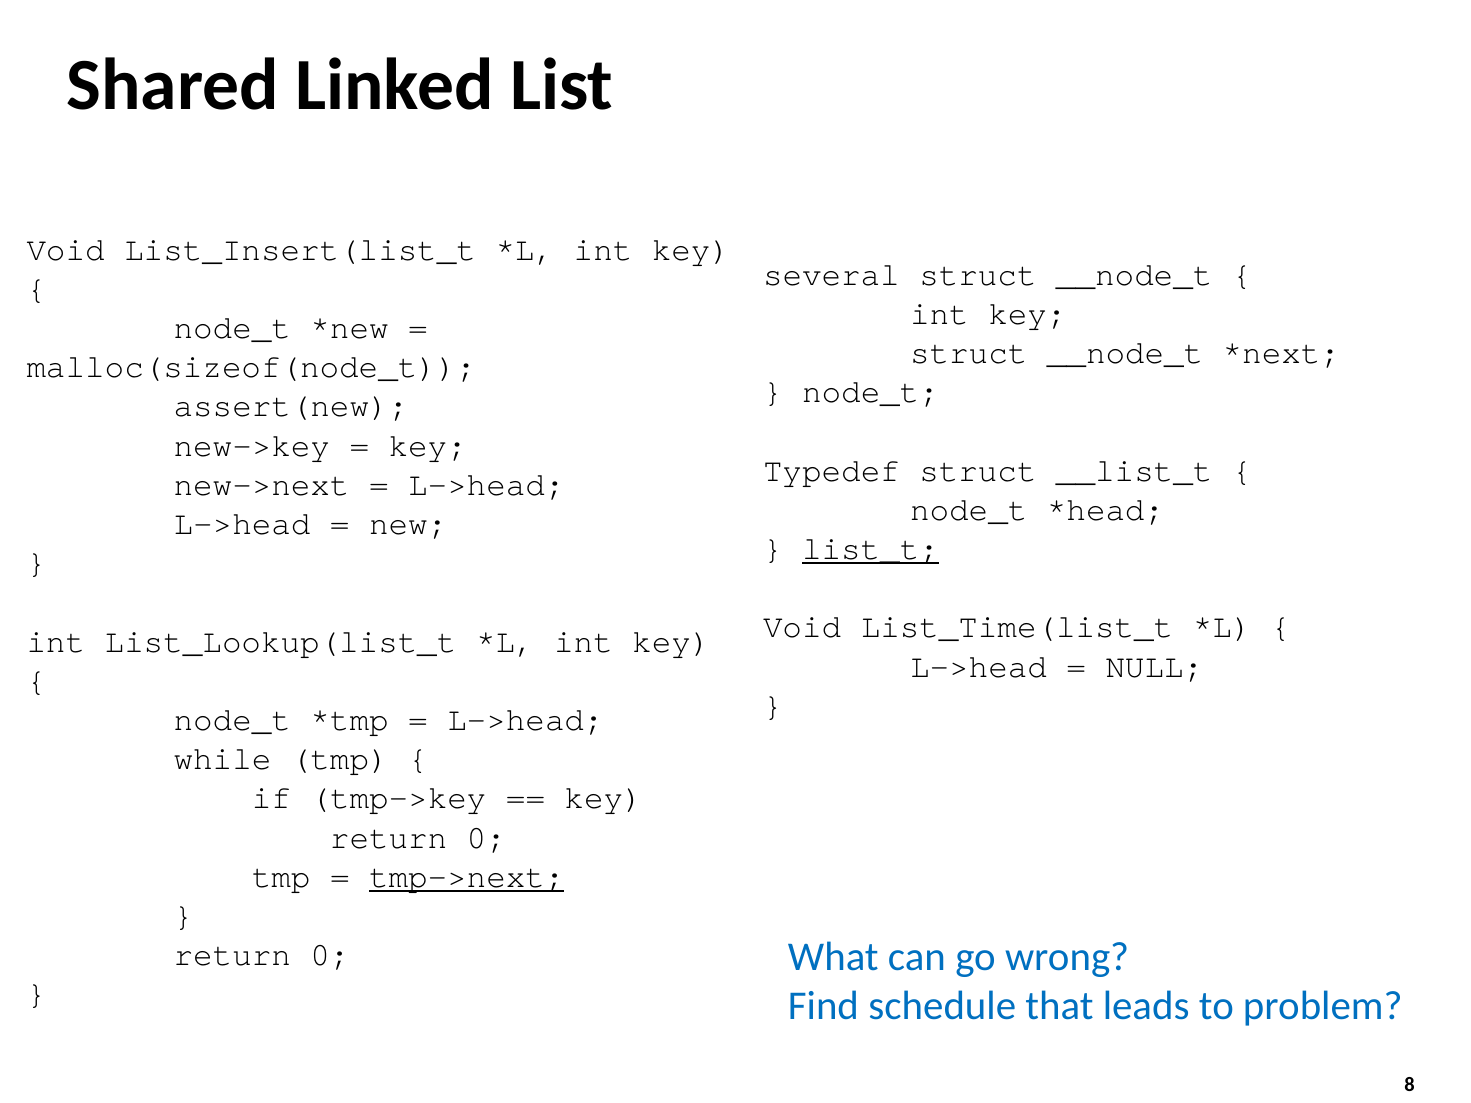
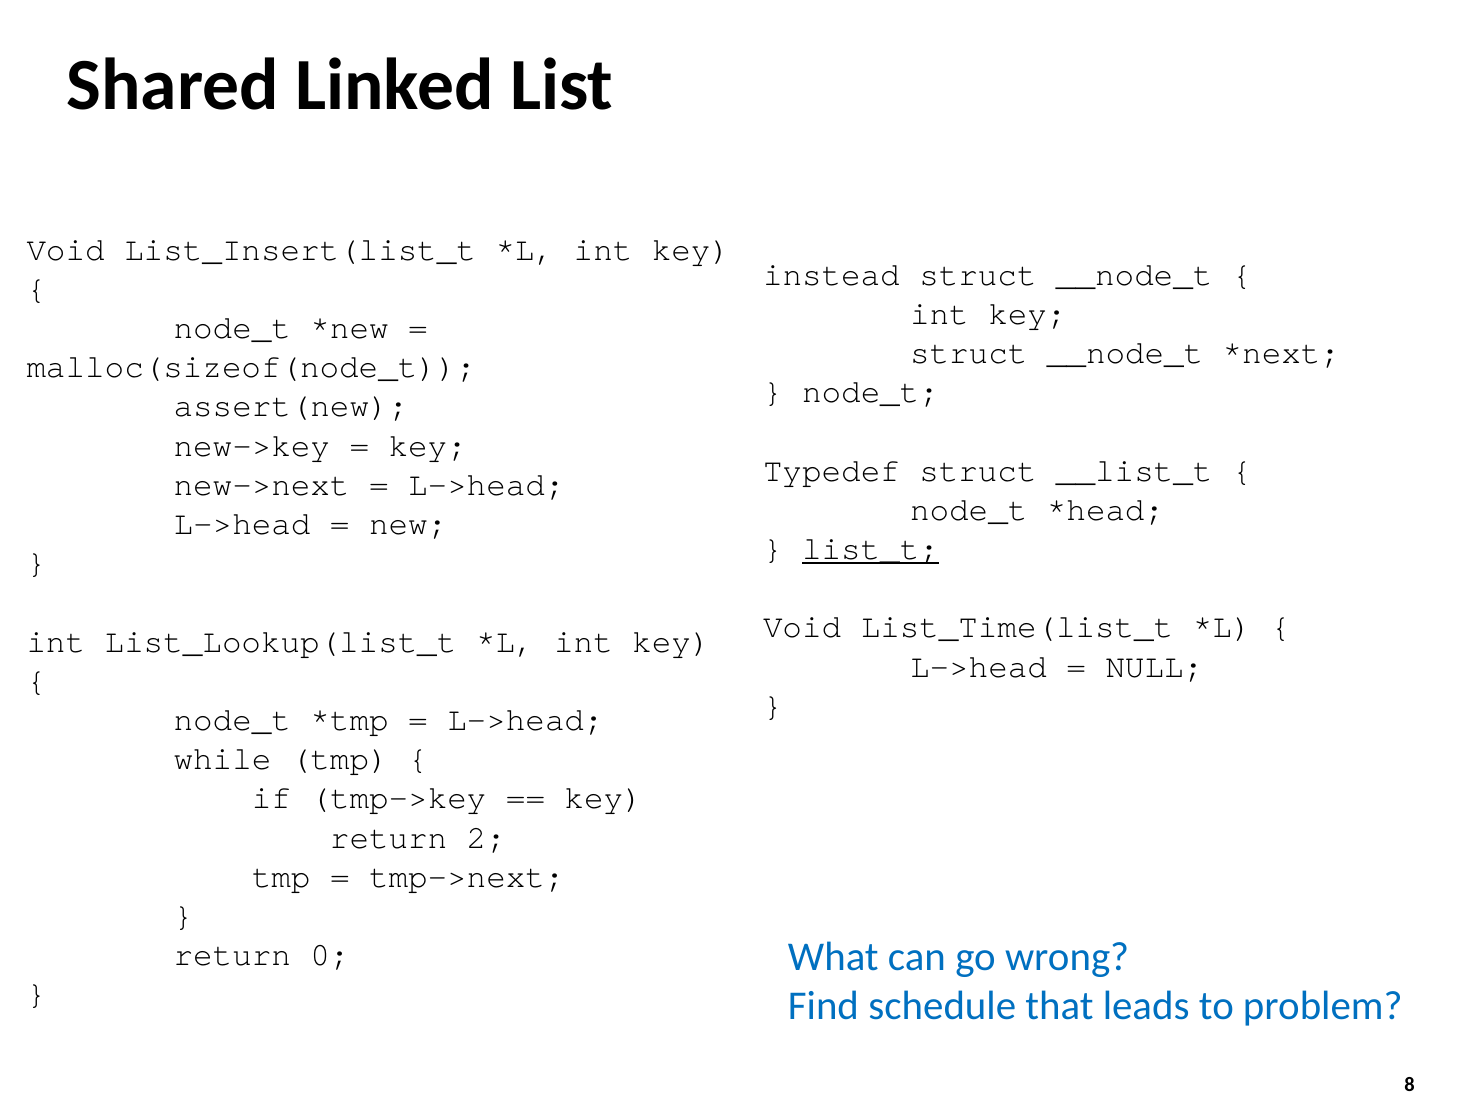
several: several -> instead (831, 274)
0: 0 -> 2 (486, 837)
tmp->next underline: present -> none (467, 877)
